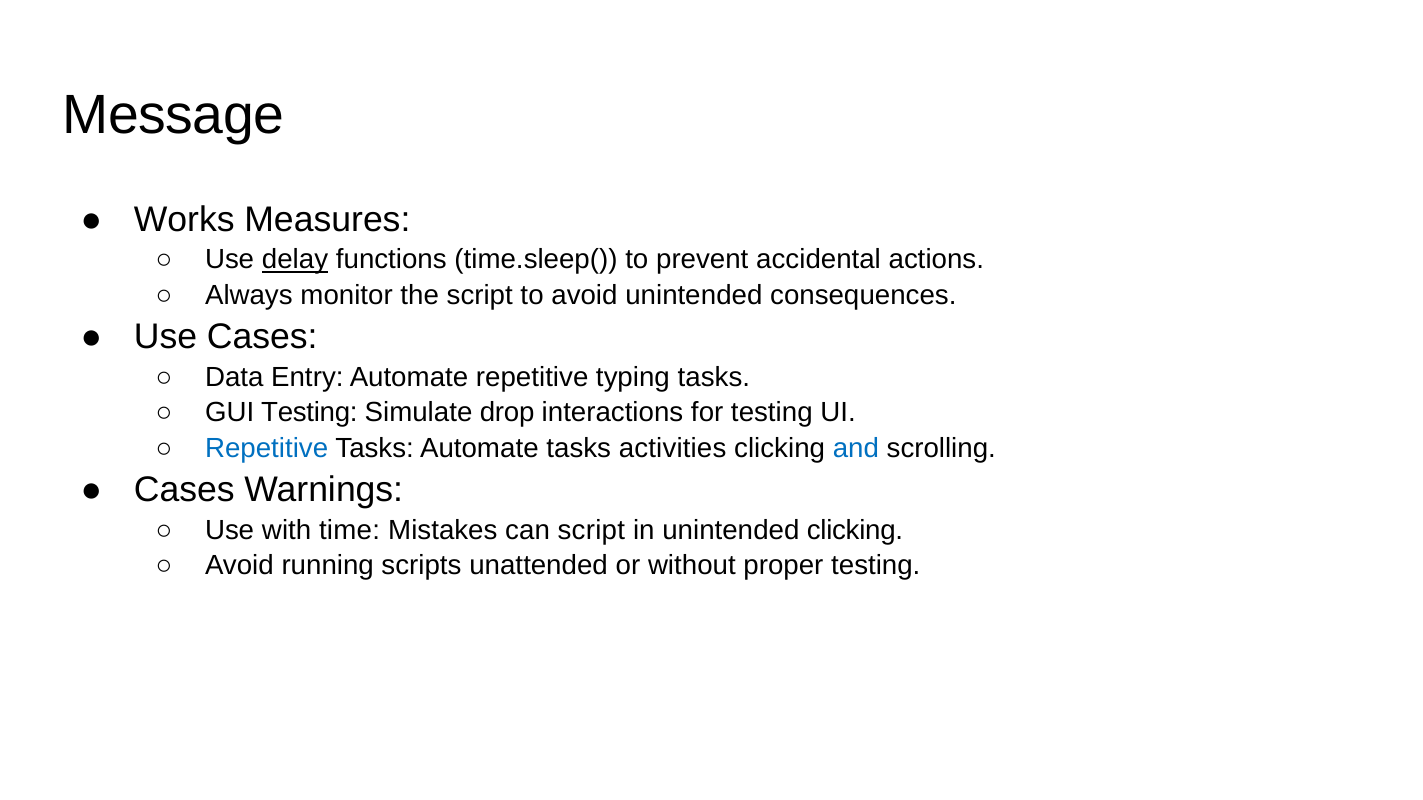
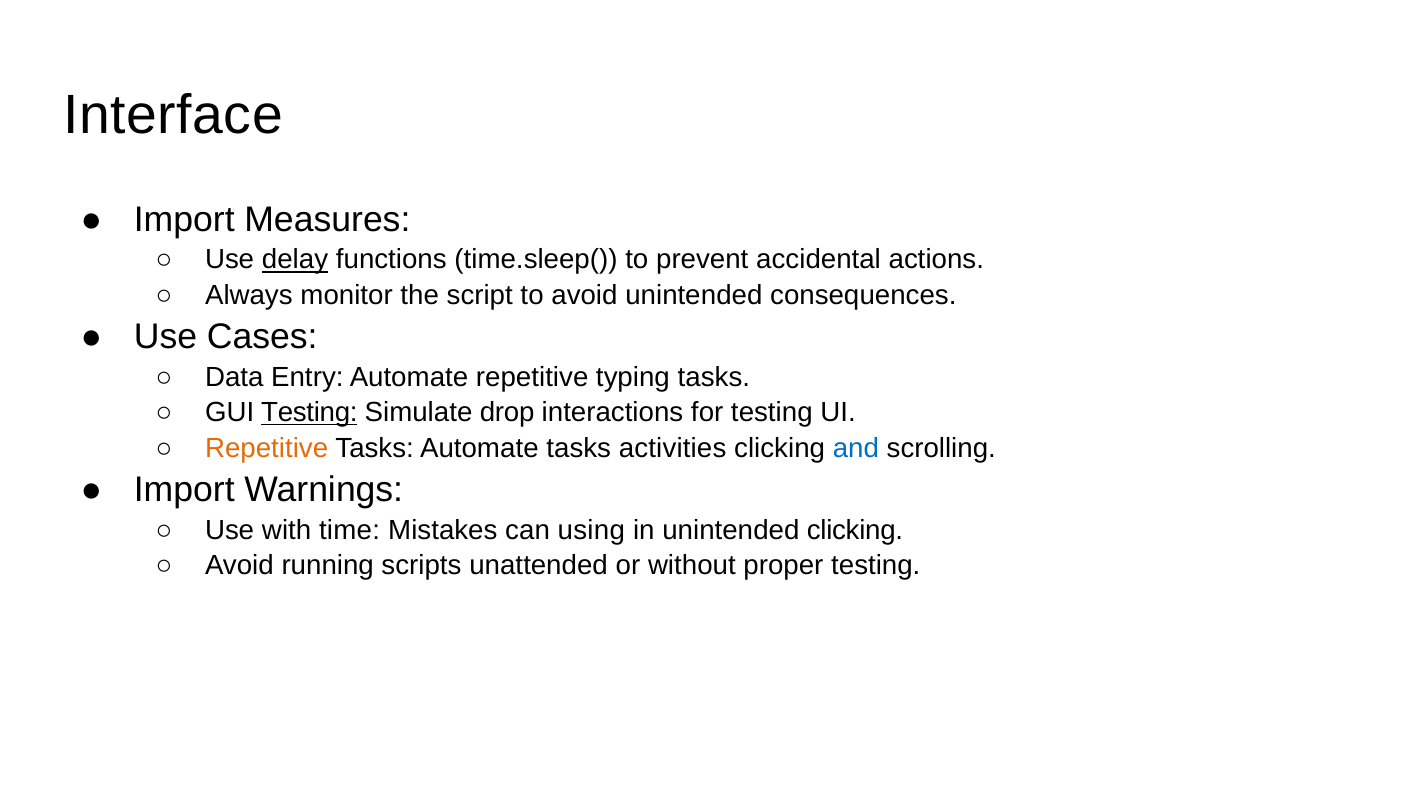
Message: Message -> Interface (173, 115)
Works: Works -> Import (184, 220)
Testing underline: none -> present (309, 413)
Repetitive colour: blue -> orange (267, 449)
Cases: Cases -> Import (184, 490)
can script: script -> using (591, 530)
